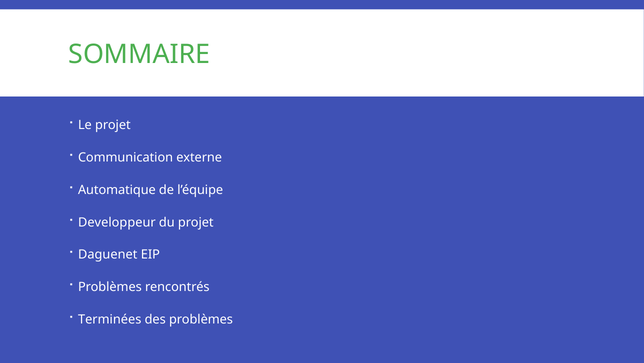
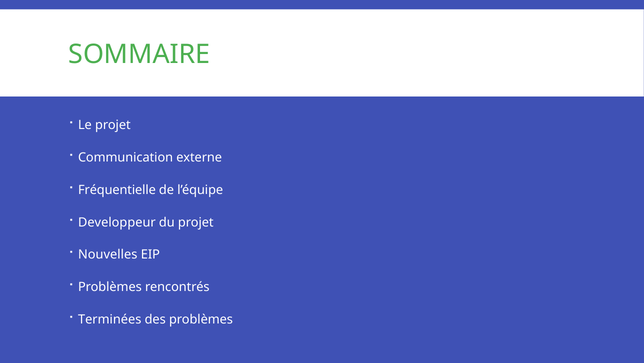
Automatique: Automatique -> Fréquentielle (117, 190)
Daguenet: Daguenet -> Nouvelles (108, 254)
